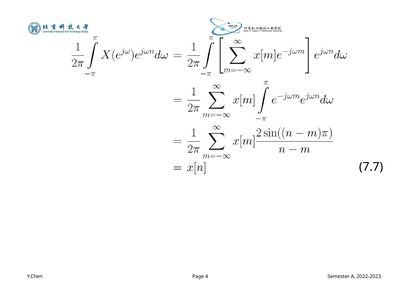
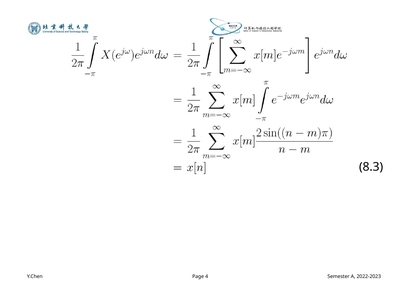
7.7: 7.7 -> 8.3 (371, 167)
